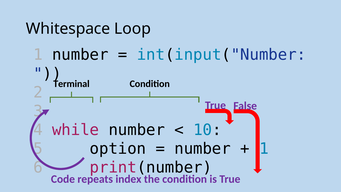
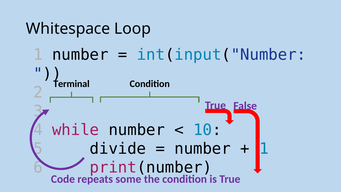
option: option -> divide (118, 149)
index: index -> some (128, 179)
